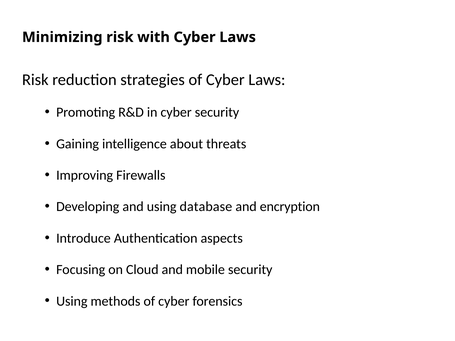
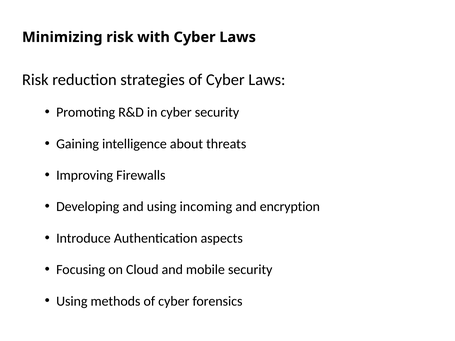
database: database -> incoming (206, 207)
